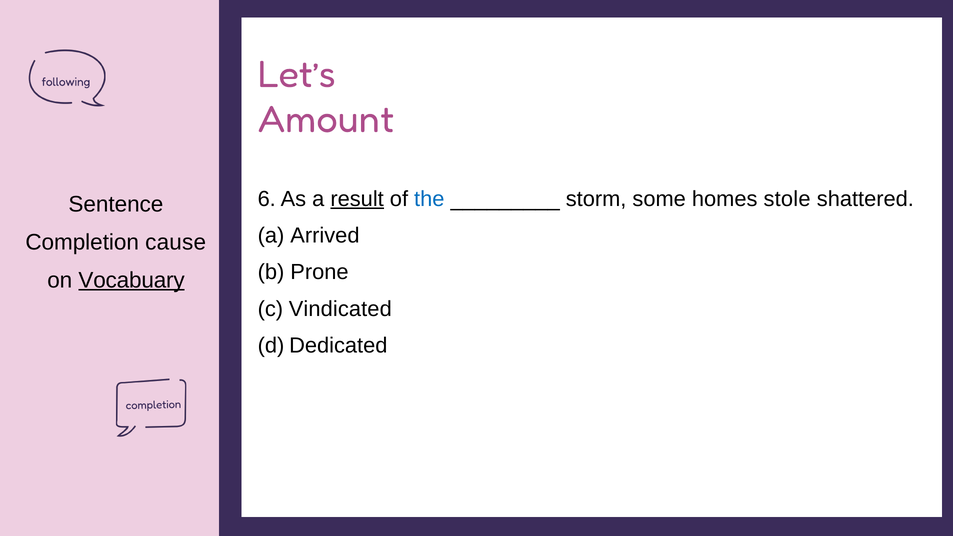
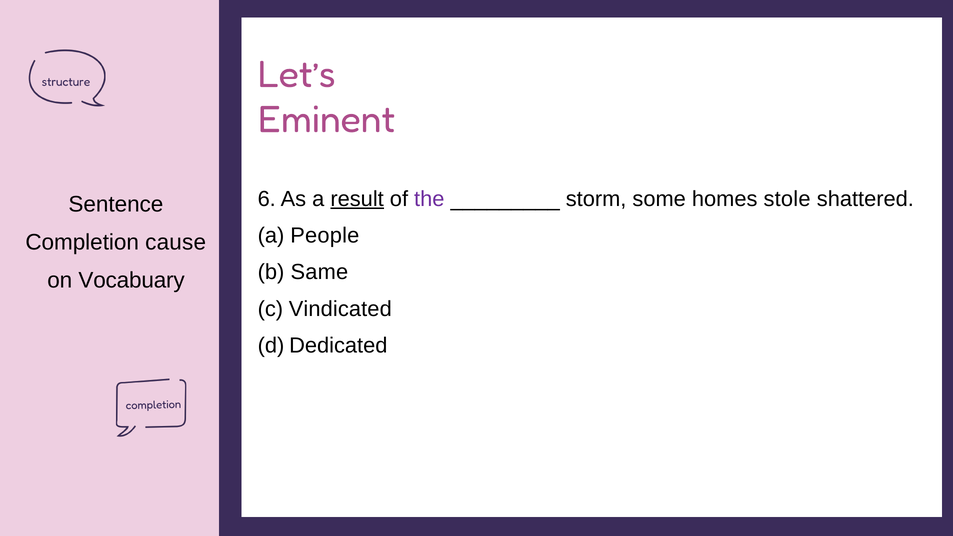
following: following -> structure (66, 82)
Amount: Amount -> Eminent (327, 119)
the colour: blue -> purple (429, 199)
Arrived: Arrived -> People (325, 236)
Prone: Prone -> Same (319, 272)
Vocabuary underline: present -> none (132, 280)
